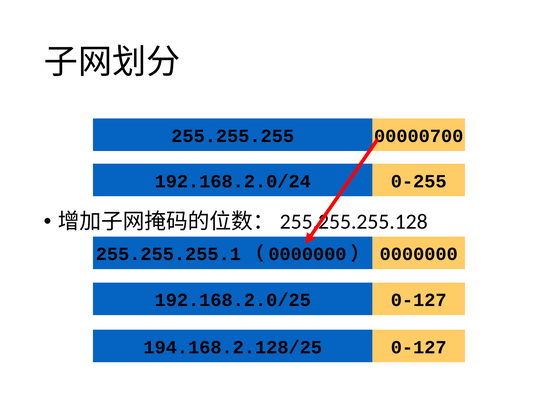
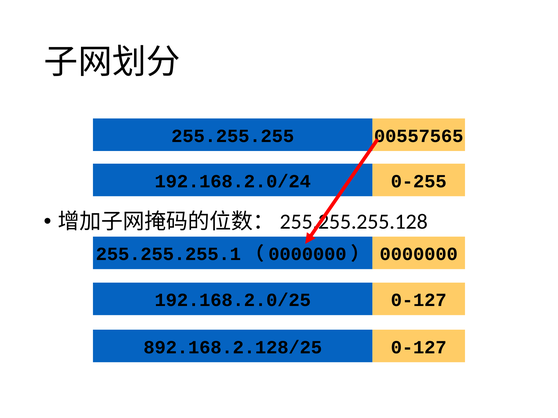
00000700: 00000700 -> 00557565 (419, 136)
194.168.2.128/25: 194.168.2.128/25 -> 892.168.2.128/25 (233, 348)
